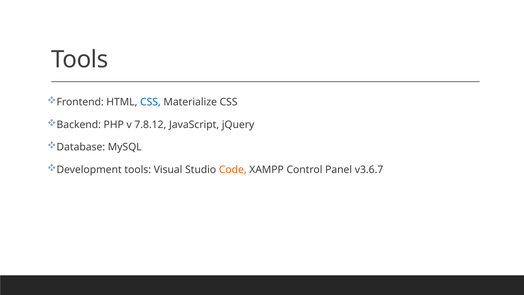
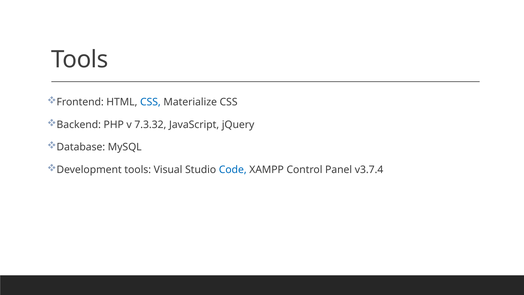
7.8.12: 7.8.12 -> 7.3.32 (150, 125)
Code colour: orange -> blue (233, 170)
v3.6.7: v3.6.7 -> v3.7.4 (369, 170)
